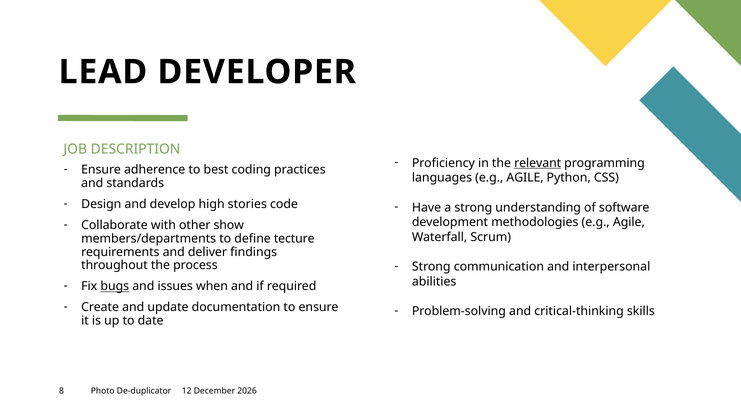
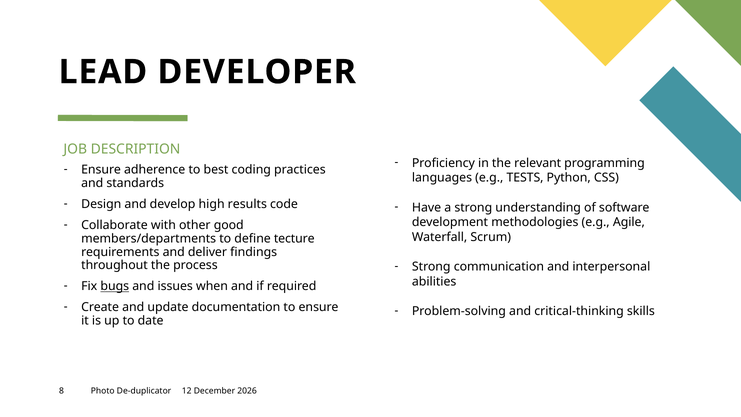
relevant underline: present -> none (538, 163)
languages e.g AGILE: AGILE -> TESTS (525, 178)
stories: stories -> results (247, 204)
show: show -> good (229, 225)
